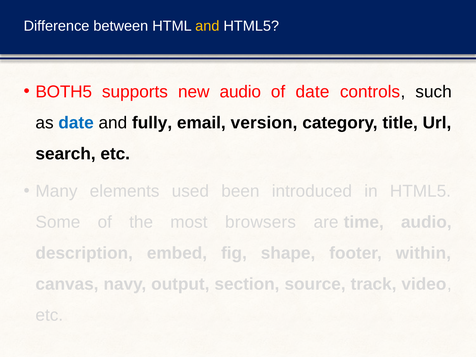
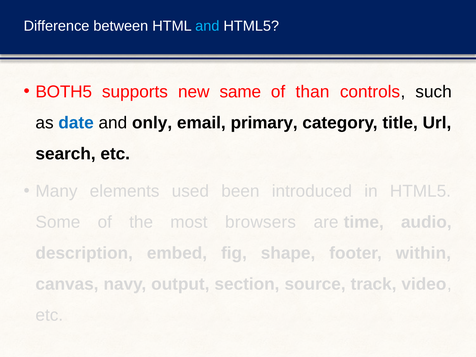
and colour: yellow -> light blue (207, 26)
new audio: audio -> same (240, 92)
of date: date -> than (312, 92)
fully: fully -> only (152, 123)
version: version -> primary (264, 123)
